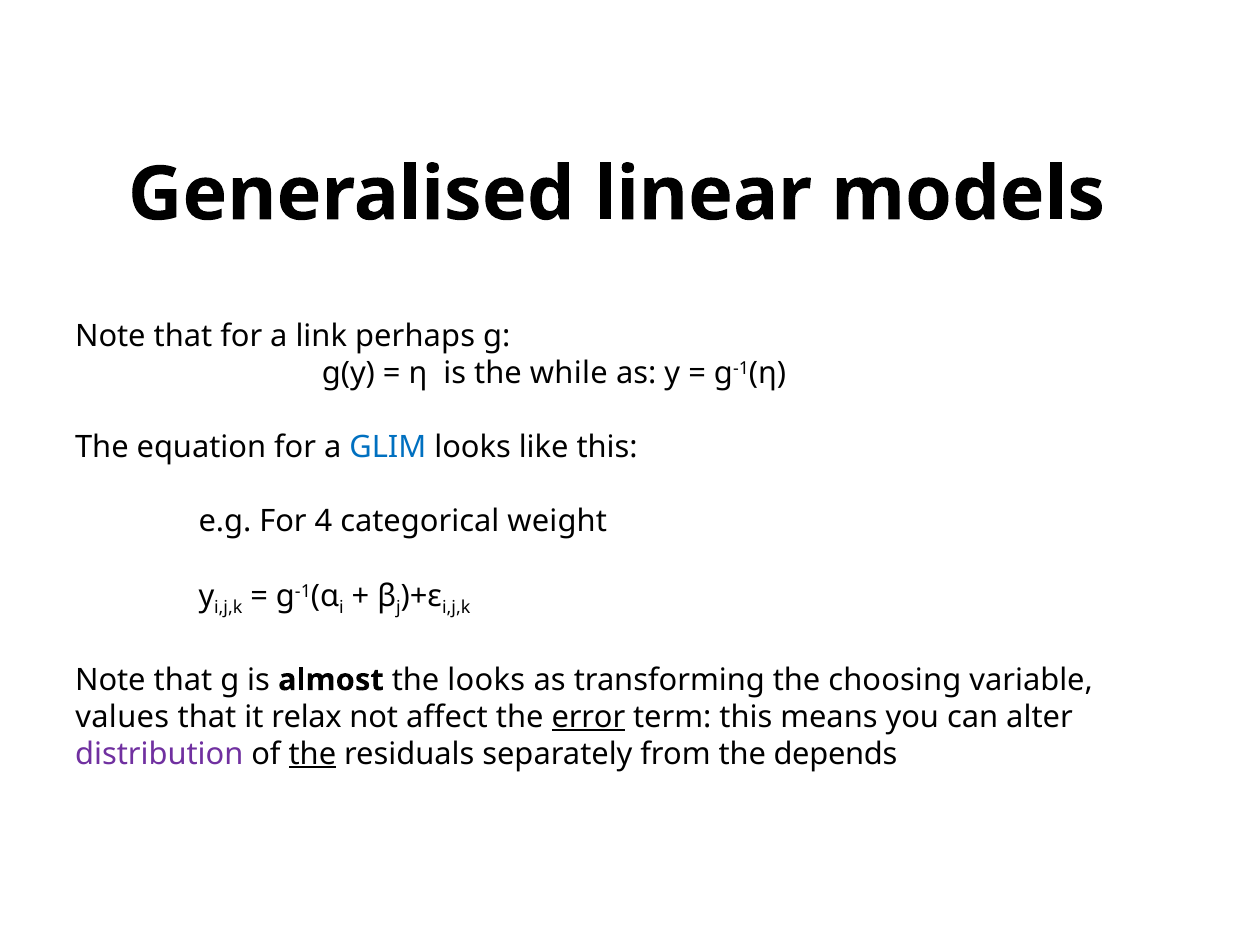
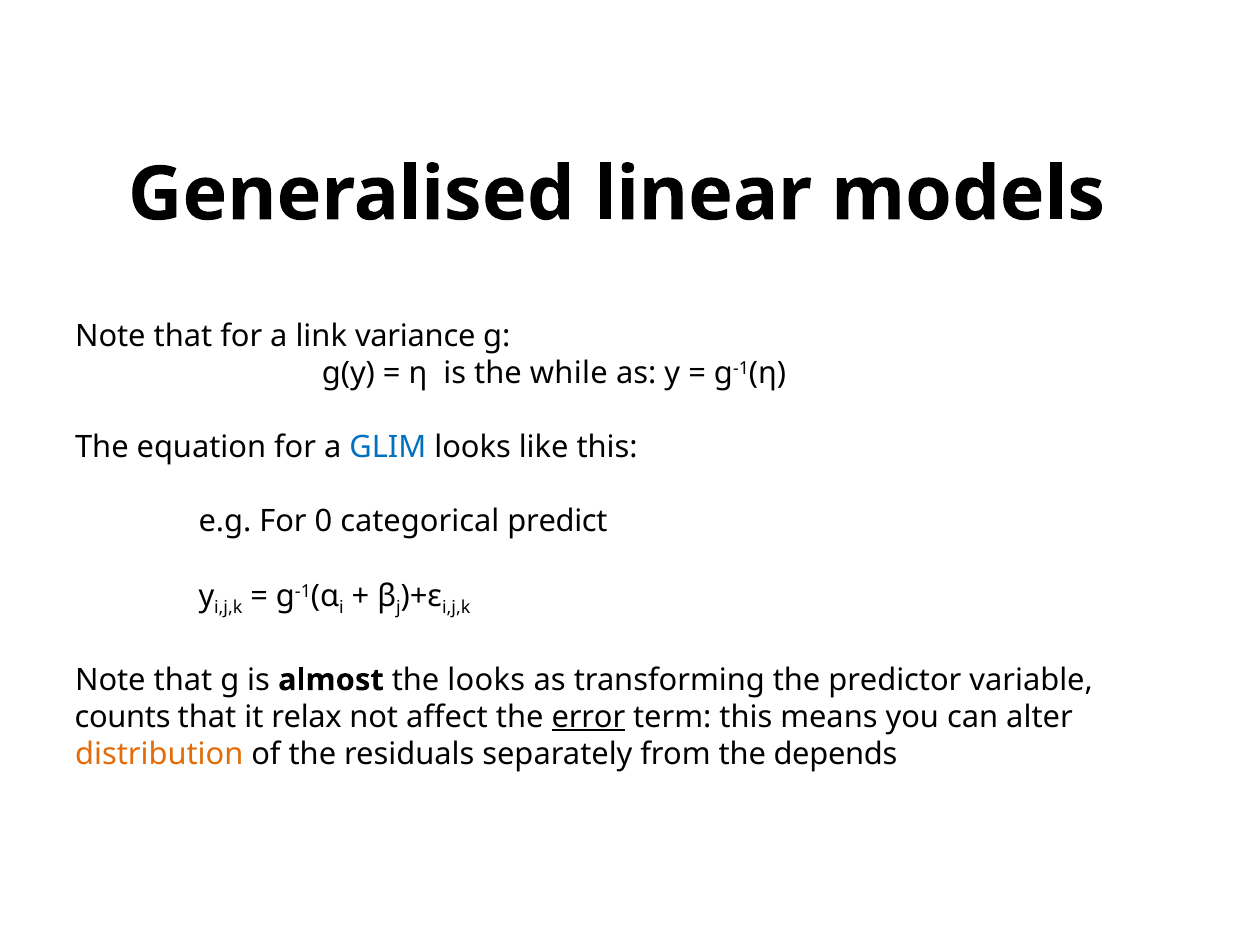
perhaps: perhaps -> variance (415, 336)
4: 4 -> 0 (323, 521)
weight: weight -> predict (558, 521)
choosing: choosing -> predictor (895, 680)
values: values -> counts (123, 717)
distribution colour: purple -> orange (159, 754)
the underline: present -> none (312, 754)
